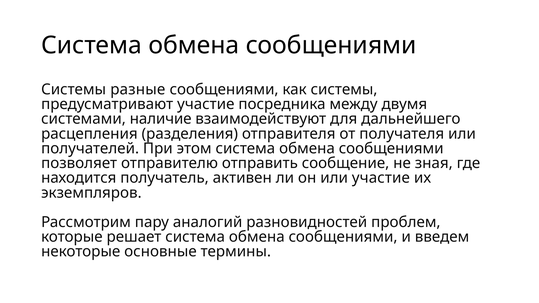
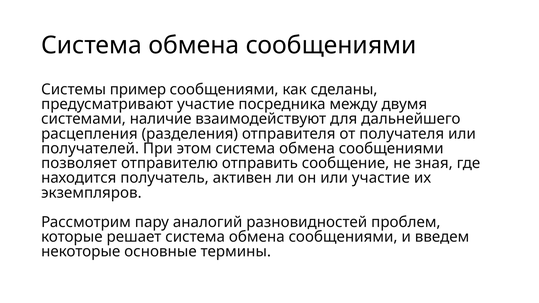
разные: разные -> пример (138, 90)
как системы: системы -> сделаны (344, 90)
